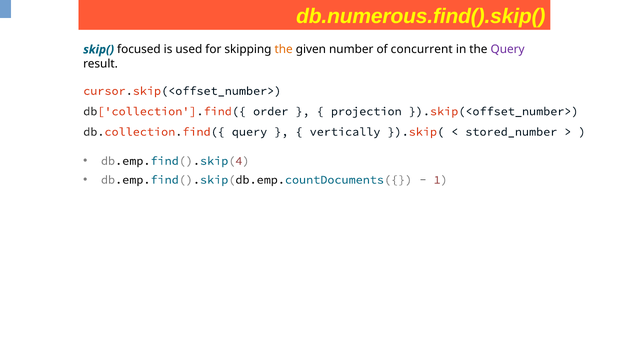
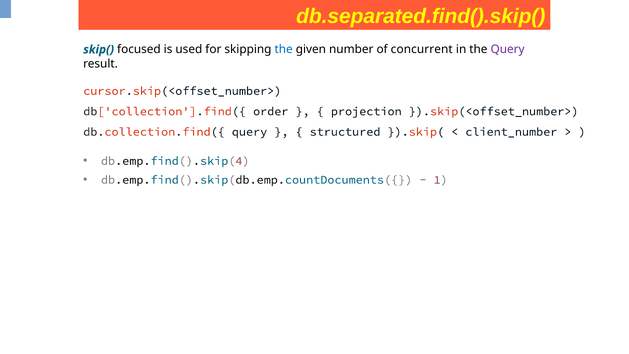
db.numerous.find().skip(: db.numerous.find().skip( -> db.separated.find().skip( (421, 16)
the colour: orange -> blue (284, 50)
vertically: vertically -> structured (345, 132)
stored_number: stored_number -> client_number (511, 132)
